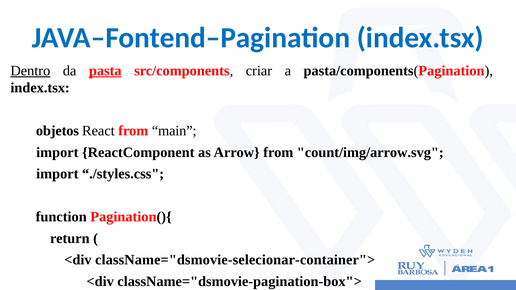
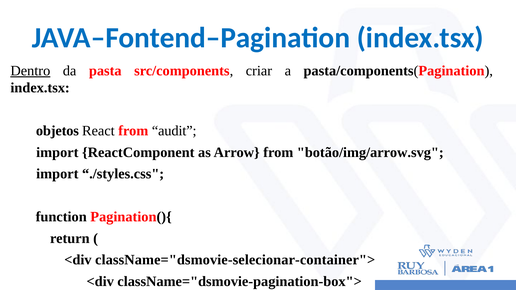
pasta underline: present -> none (105, 71)
main: main -> audit (174, 131)
count/img/arrow.svg: count/img/arrow.svg -> botão/img/arrow.svg (370, 152)
